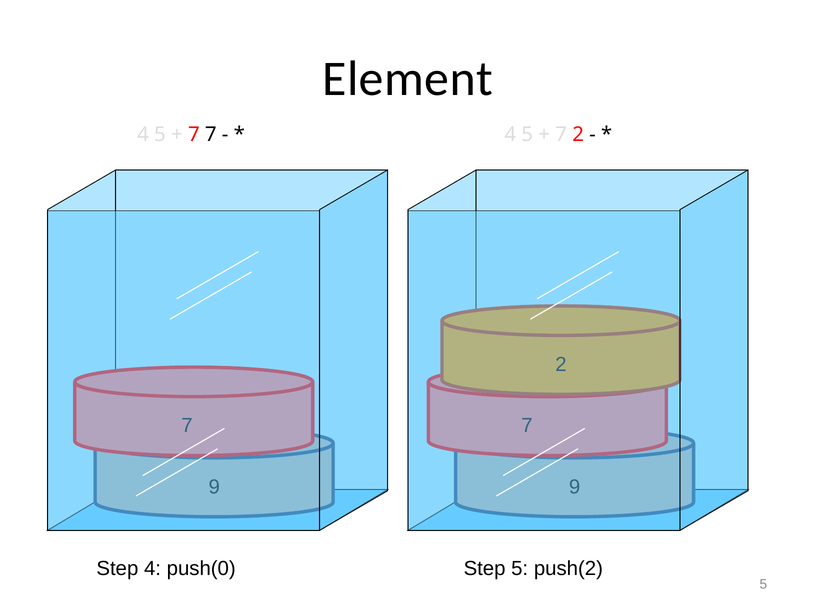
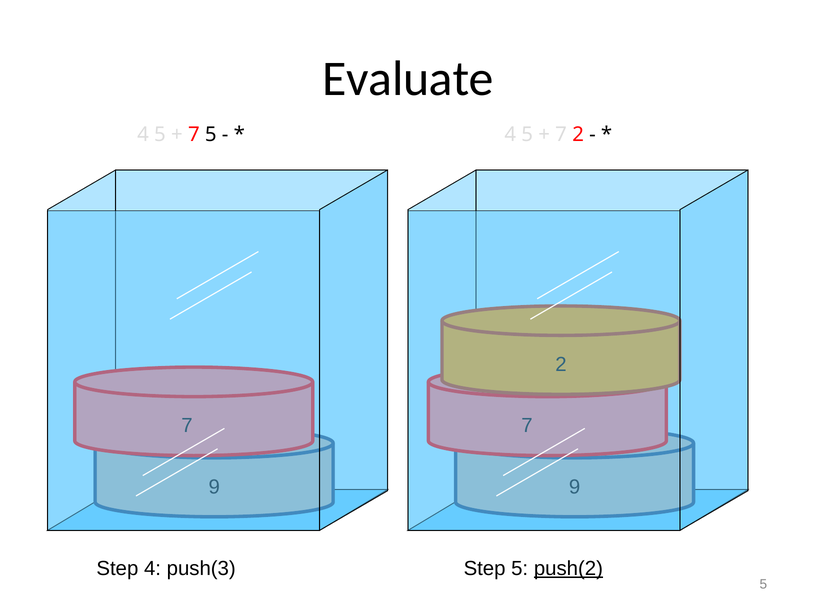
Element: Element -> Evaluate (408, 79)
7 7: 7 -> 5 (211, 135)
push(0: push(0 -> push(3 (201, 568)
push(2 underline: none -> present (568, 568)
